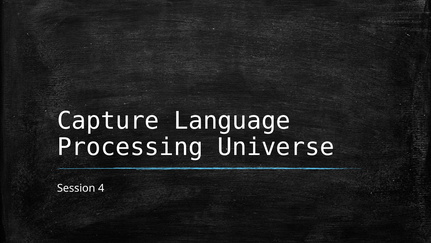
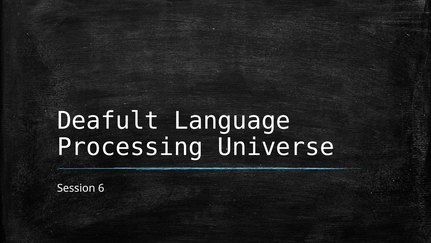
Capture: Capture -> Deafult (108, 121)
4: 4 -> 6 (101, 188)
